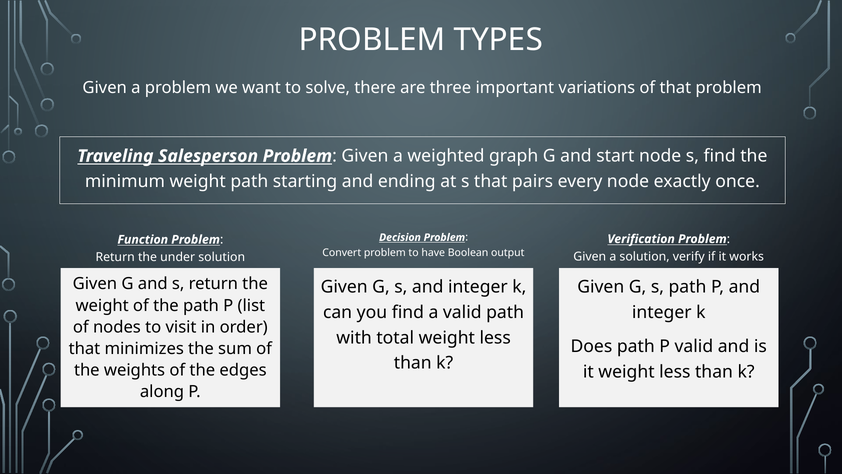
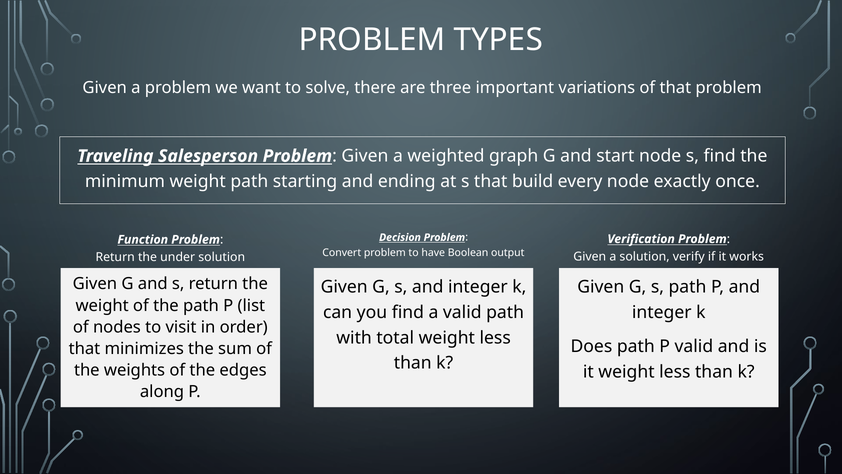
pairs: pairs -> build (533, 181)
